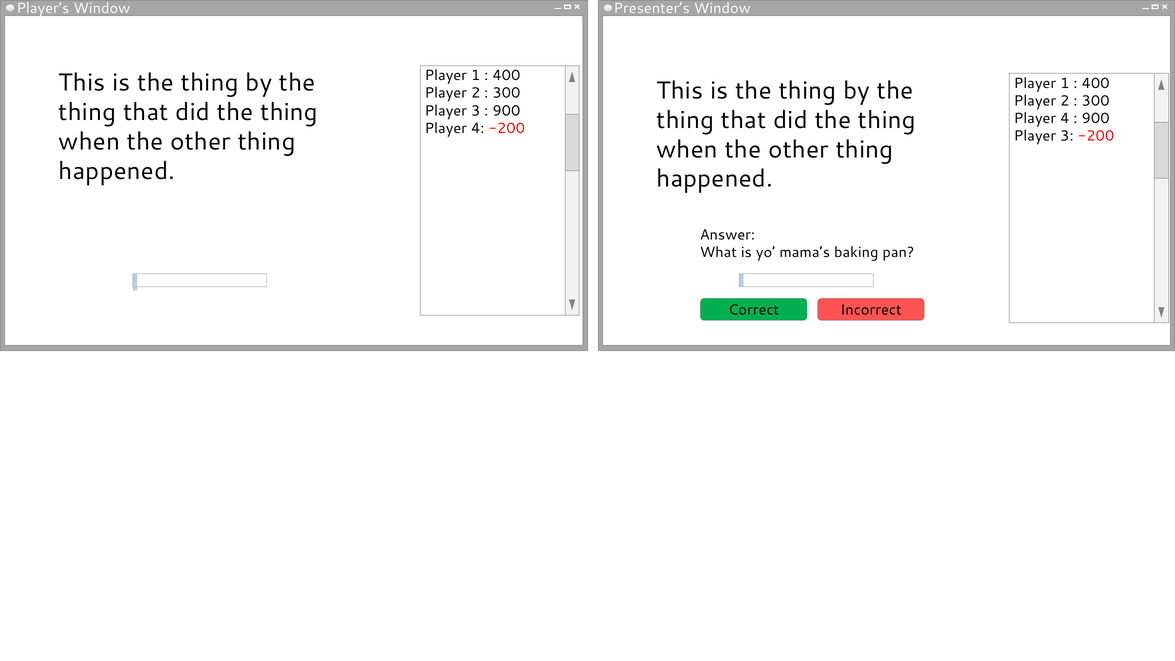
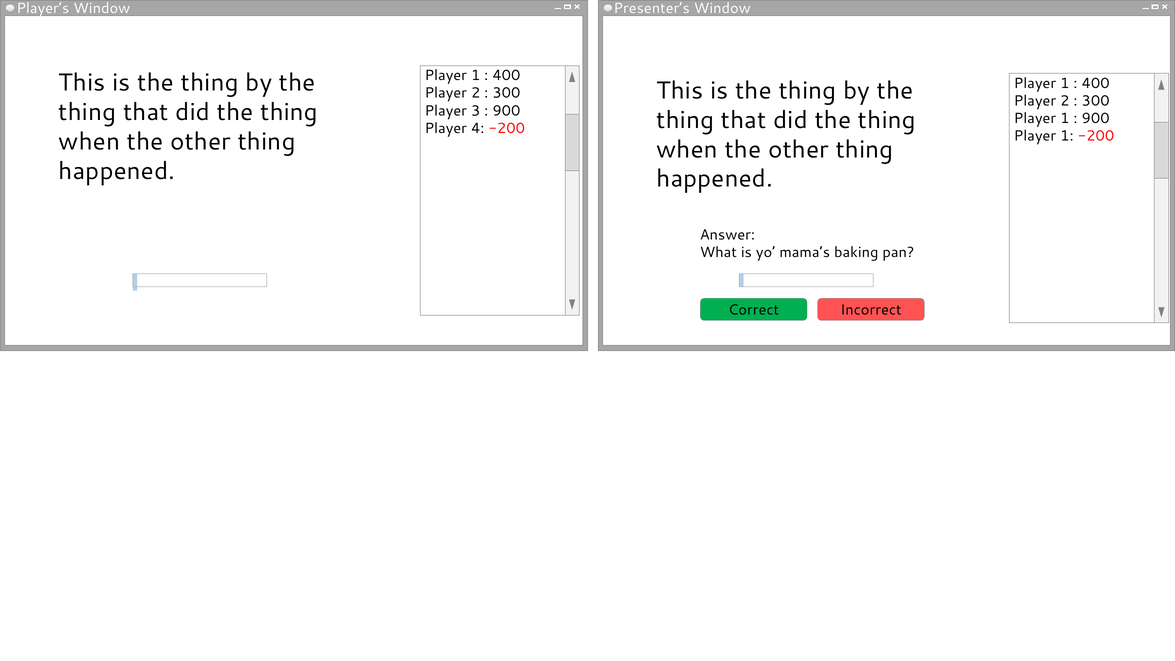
4: 4 -> 1 (1065, 118)
3: 3 -> 1 (1067, 136)
